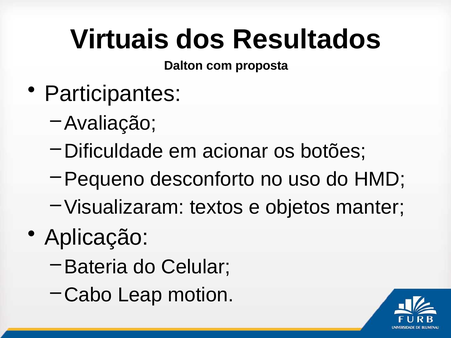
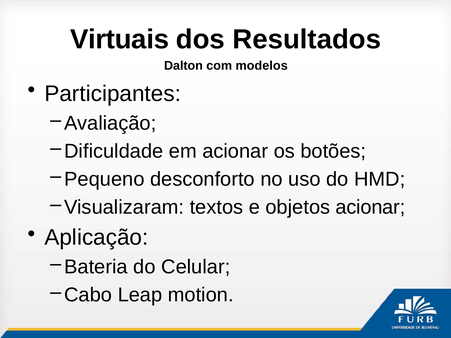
proposta: proposta -> modelos (262, 66)
objetos manter: manter -> acionar (370, 207)
